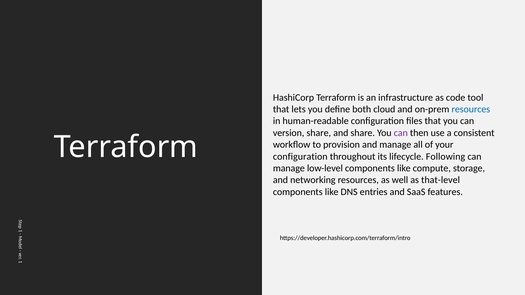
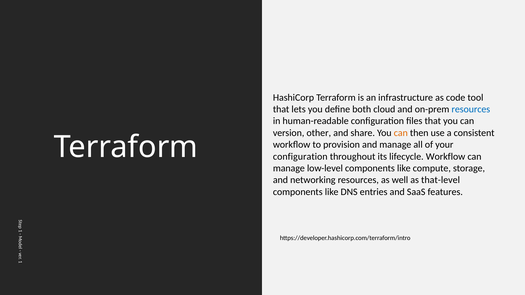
version share: share -> other (319, 133)
can colour: purple -> orange (401, 133)
lifecycle Following: Following -> Workflow (446, 157)
